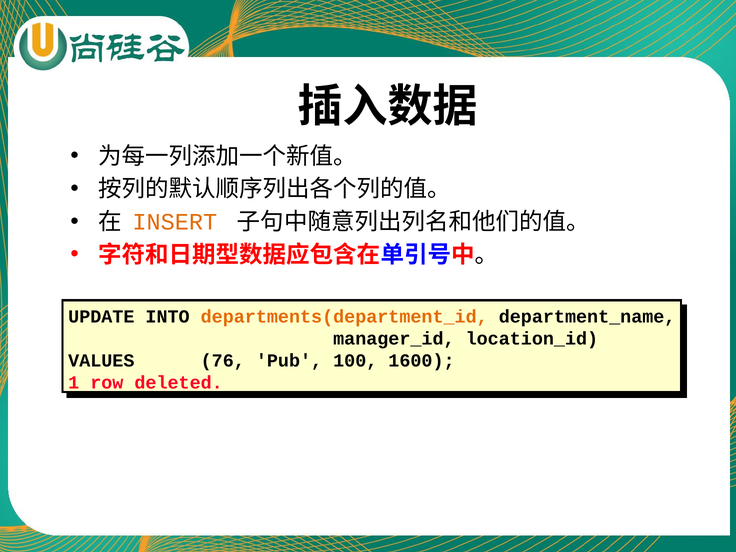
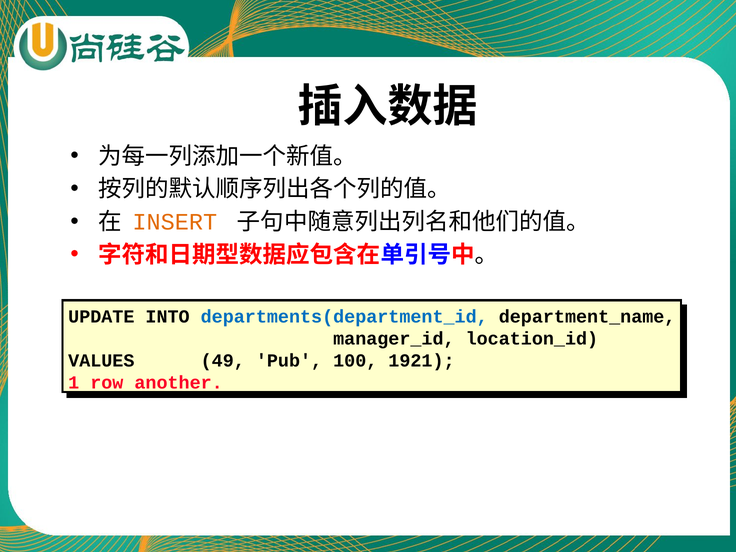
departments(department_id colour: orange -> blue (344, 316)
76: 76 -> 49 (223, 361)
1600: 1600 -> 1921 (421, 361)
deleted: deleted -> another (179, 383)
